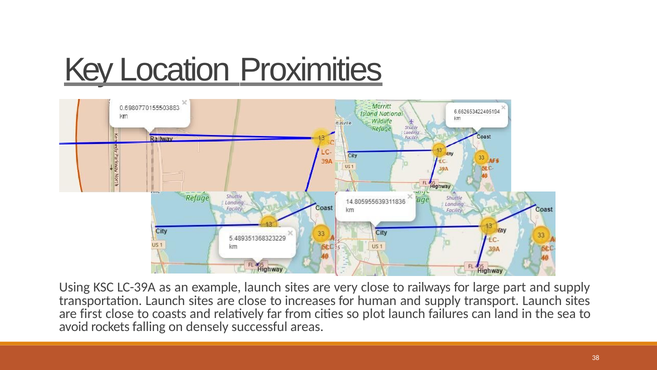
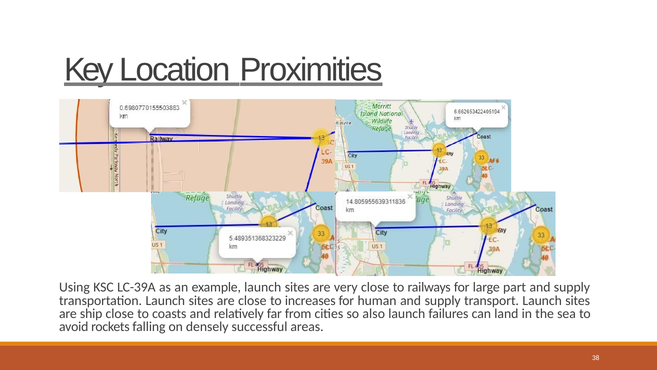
first: first -> ship (91, 313)
plot: plot -> also (374, 313)
